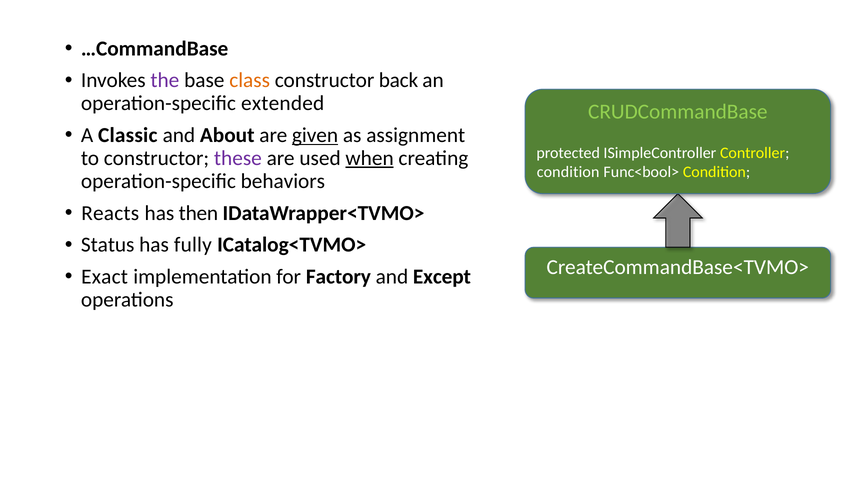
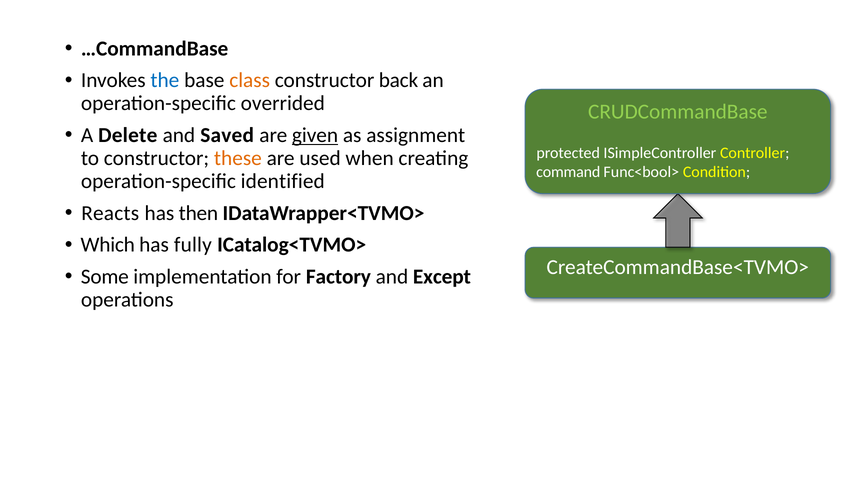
the colour: purple -> blue (165, 80)
extended: extended -> overrided (283, 103)
Classic: Classic -> Delete (128, 135)
About: About -> Saved (227, 135)
these colour: purple -> orange (238, 158)
when underline: present -> none (370, 158)
condition: condition -> command (568, 172)
behaviors: behaviors -> identified (283, 181)
Status: Status -> Which (108, 245)
Exact: Exact -> Some (105, 277)
